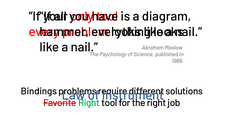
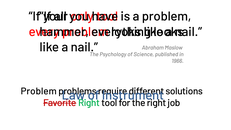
diagram: diagram -> problem (167, 16)
Bindings: Bindings -> Problem (39, 91)
